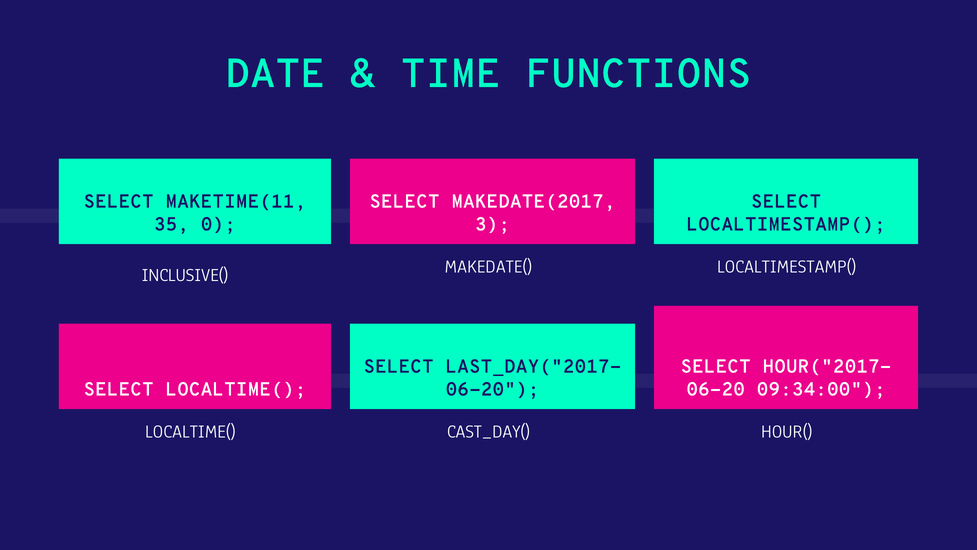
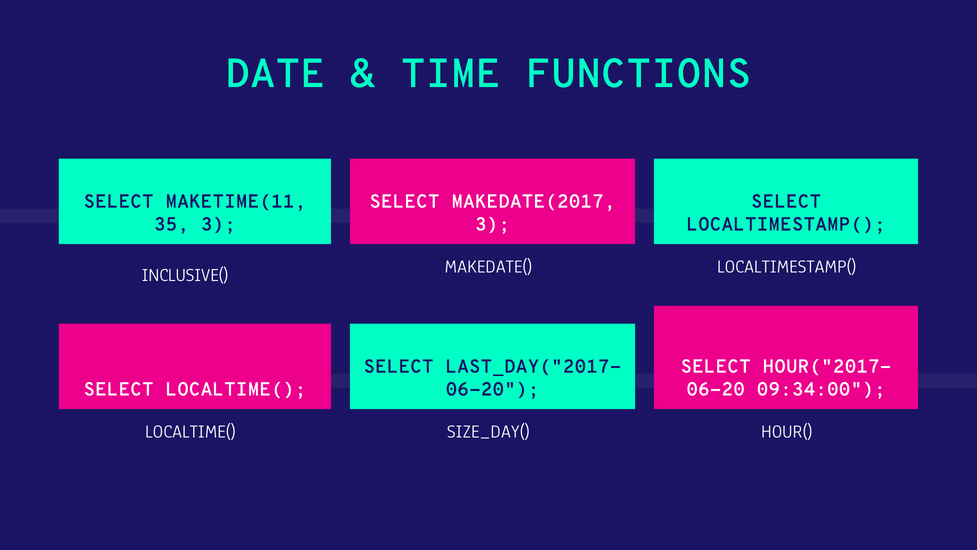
35 0: 0 -> 3 (218, 224)
CAST_DAY(: CAST_DAY( -> SIZE_DAY( (488, 431)
